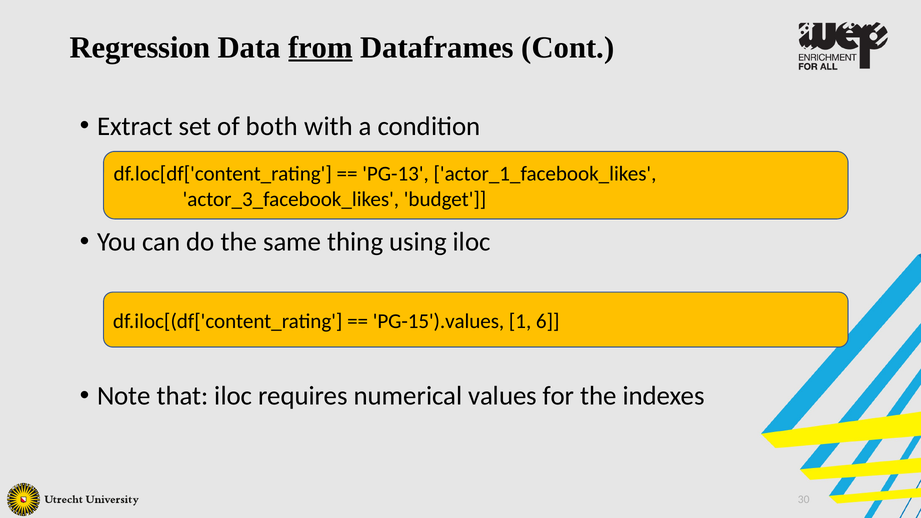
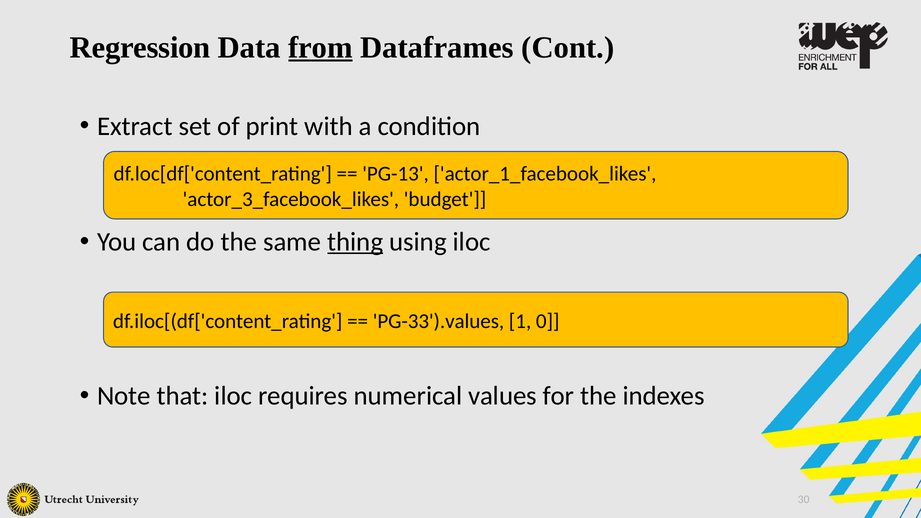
both: both -> print (272, 126)
thing underline: none -> present (355, 242)
PG-15').values: PG-15').values -> PG-33').values (439, 321)
6: 6 -> 0 (548, 321)
